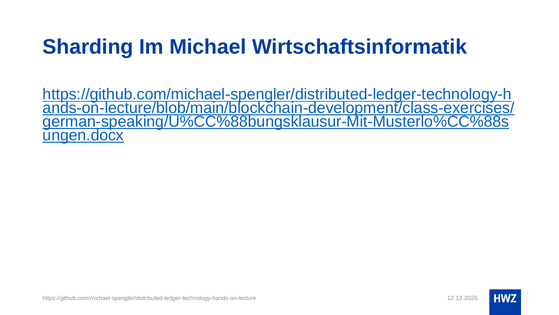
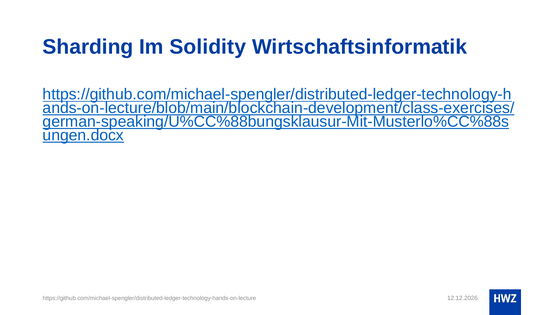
Michael: Michael -> Solidity (208, 47)
